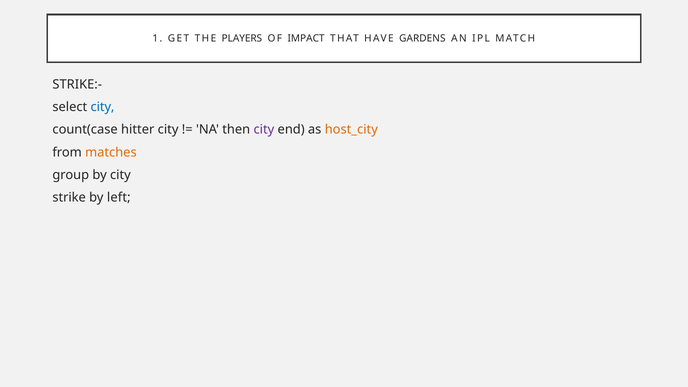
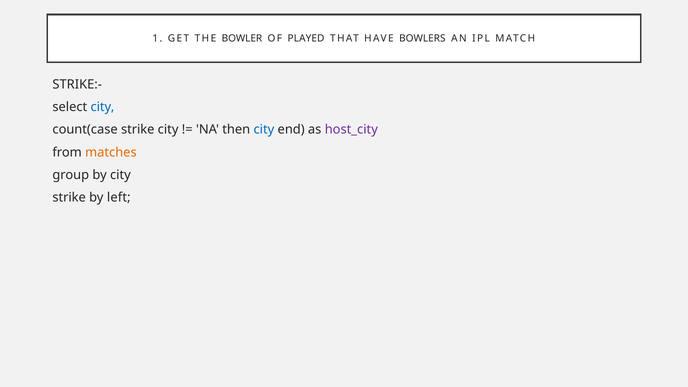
PLAYERS: PLAYERS -> BOWLER (242, 38)
IMPACT: IMPACT -> PLAYED (306, 38)
GARDENS: GARDENS -> BOWLERS (422, 38)
count(case hitter: hitter -> strike (138, 130)
city colour: purple -> blue (264, 130)
host_city colour: orange -> purple (351, 130)
